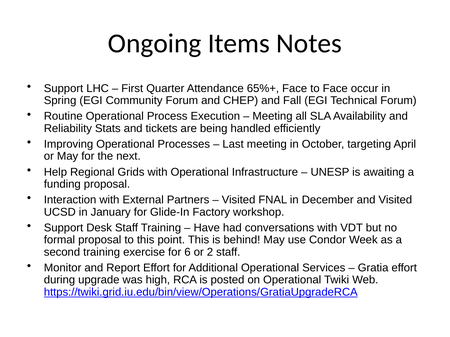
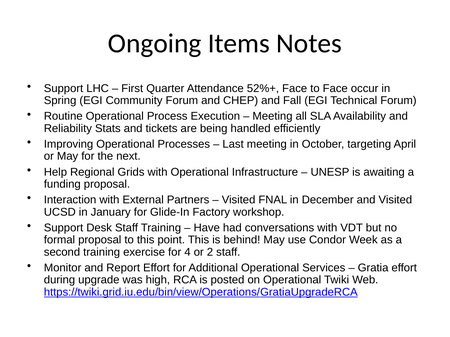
65%+: 65%+ -> 52%+ (263, 89)
6: 6 -> 4 (187, 252)
